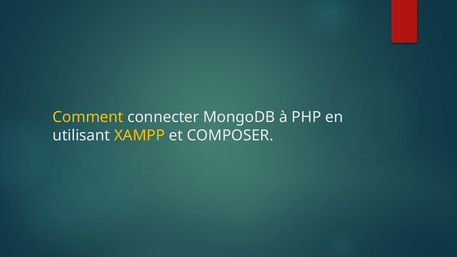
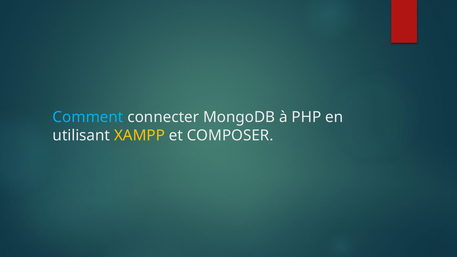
Comment colour: yellow -> light blue (88, 117)
